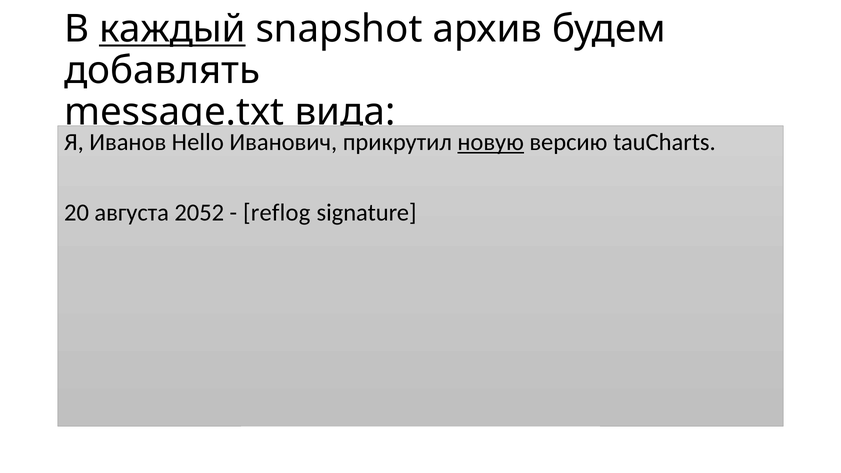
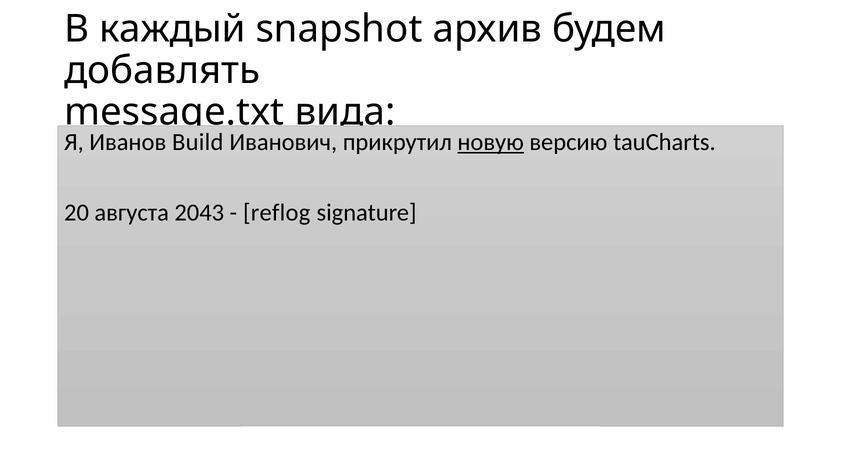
каждый underline: present -> none (172, 29)
Hello: Hello -> Build (198, 142)
2052: 2052 -> 2043 (199, 213)
